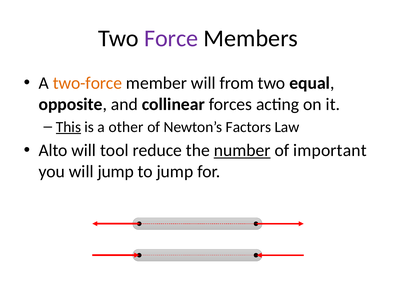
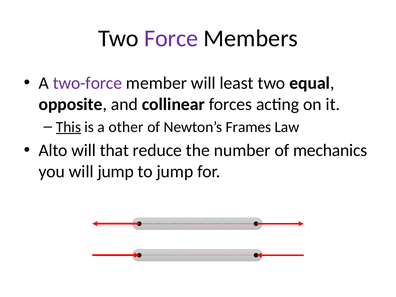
two-force colour: orange -> purple (87, 83)
from: from -> least (237, 83)
Factors: Factors -> Frames (248, 127)
tool: tool -> that (114, 150)
number underline: present -> none (242, 150)
important: important -> mechanics (330, 150)
